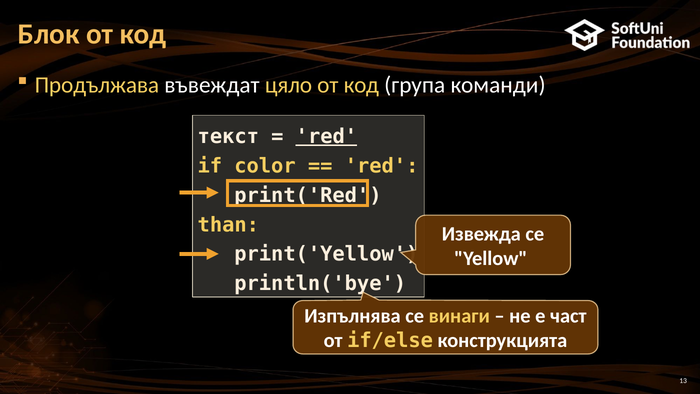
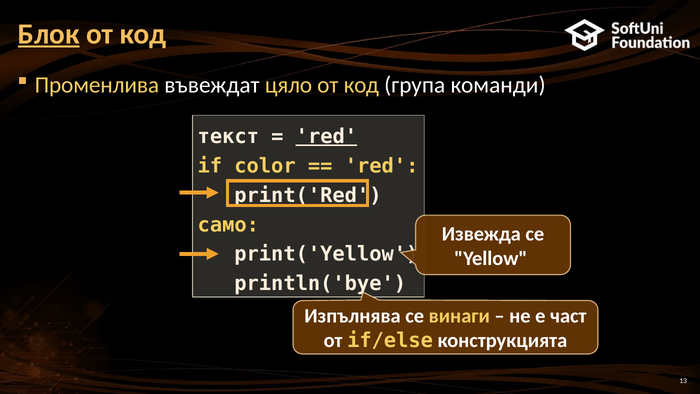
Блок underline: none -> present (49, 34)
Продължава: Продължава -> Променлива (97, 85)
than: than -> само (228, 225)
